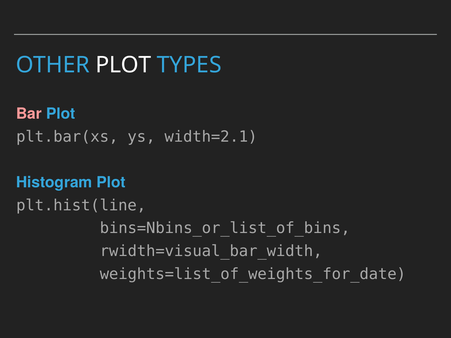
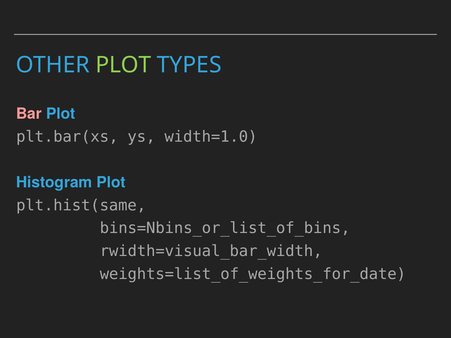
PLOT colour: white -> light green (123, 65)
width=2.1: width=2.1 -> width=1.0 (211, 137)
plt.hist(line: plt.hist(line -> plt.hist(same (81, 205)
